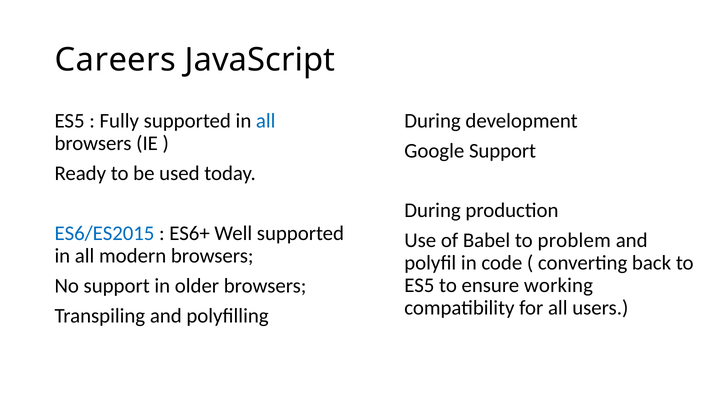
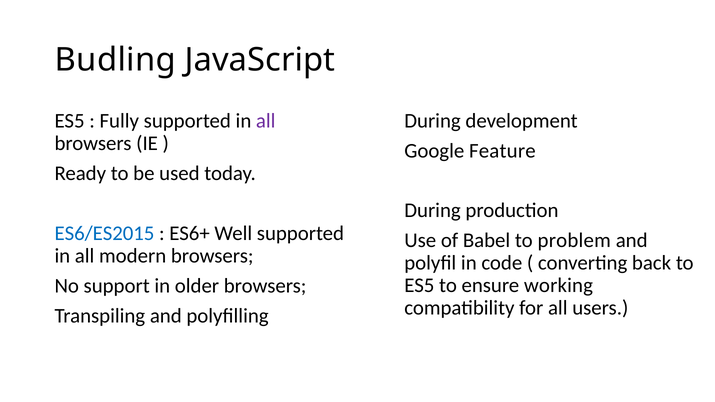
Careers: Careers -> Budling (115, 60)
all colour: blue -> purple (266, 121)
Google Support: Support -> Feature (502, 151)
